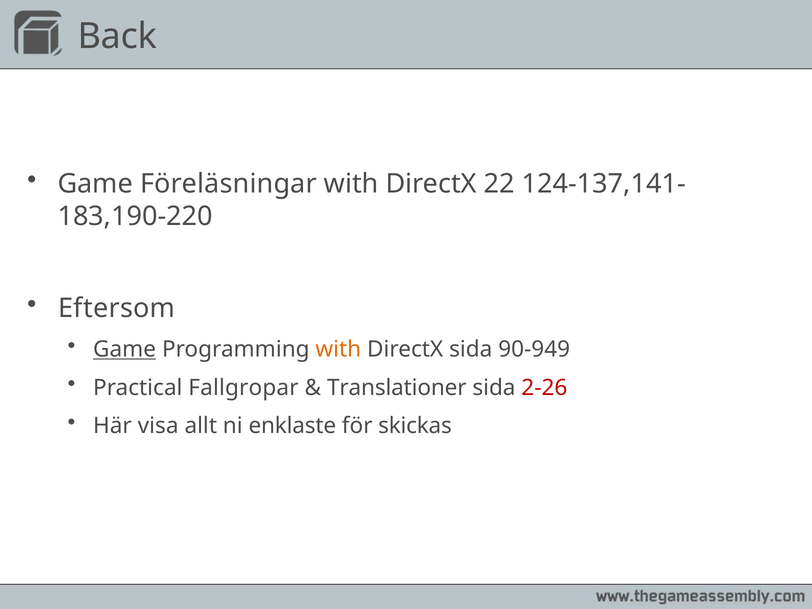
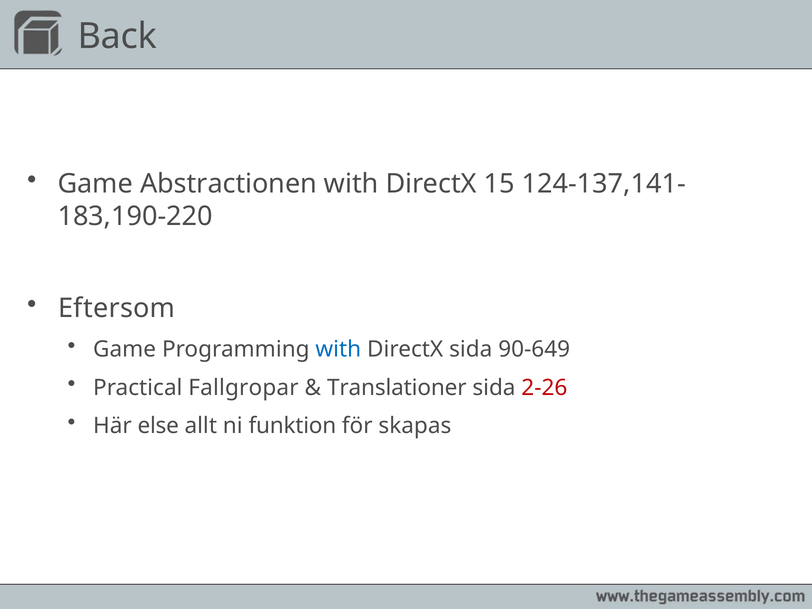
Föreläsningar: Föreläsningar -> Abstractionen (229, 184)
22: 22 -> 15 (499, 184)
Game underline: present -> none (125, 349)
with colour: orange -> blue (338, 349)
90-949: 90-949 -> 90-649 (534, 349)
visa: visa -> else (158, 426)
enklaste: enklaste -> funktion (292, 426)
skickas: skickas -> skapas (415, 426)
